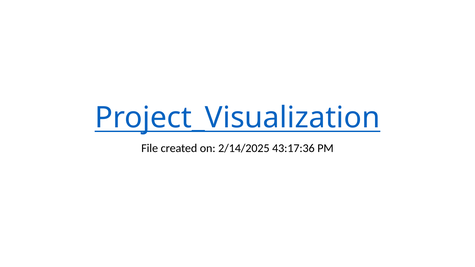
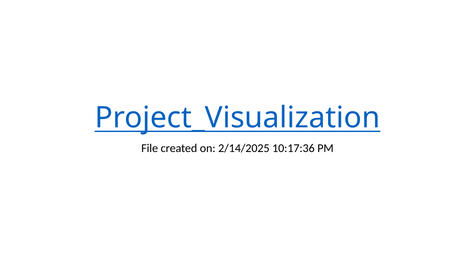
43:17:36: 43:17:36 -> 10:17:36 (293, 148)
